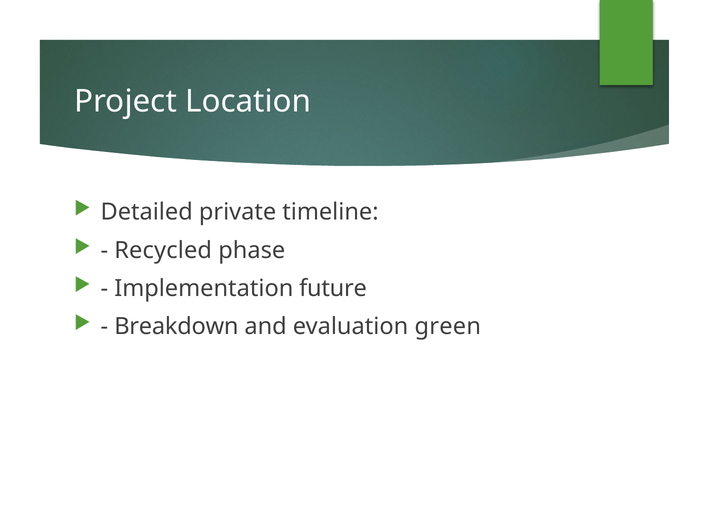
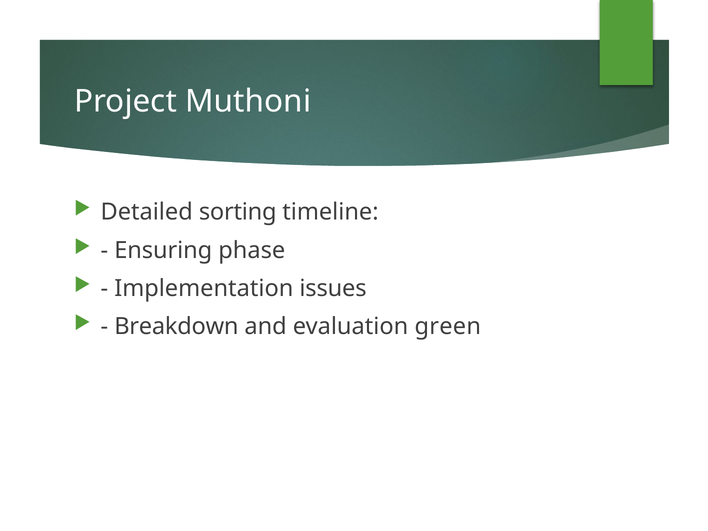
Location: Location -> Muthoni (248, 101)
private: private -> sorting (238, 212)
Recycled: Recycled -> Ensuring (163, 250)
future: future -> issues (333, 288)
